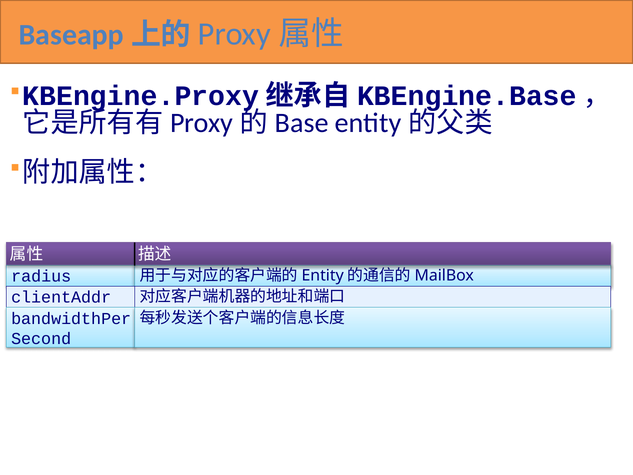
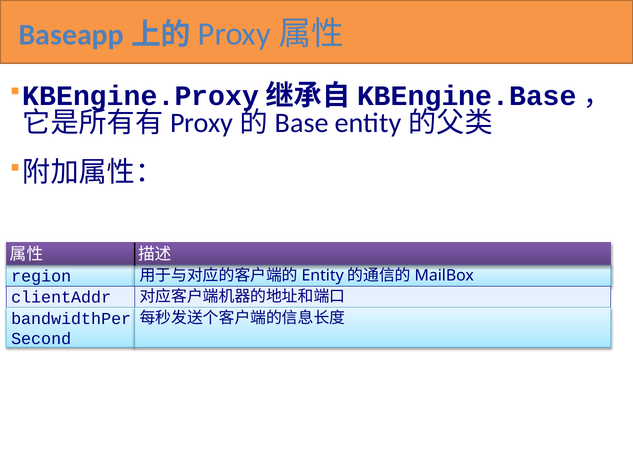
radius: radius -> region (41, 276)
